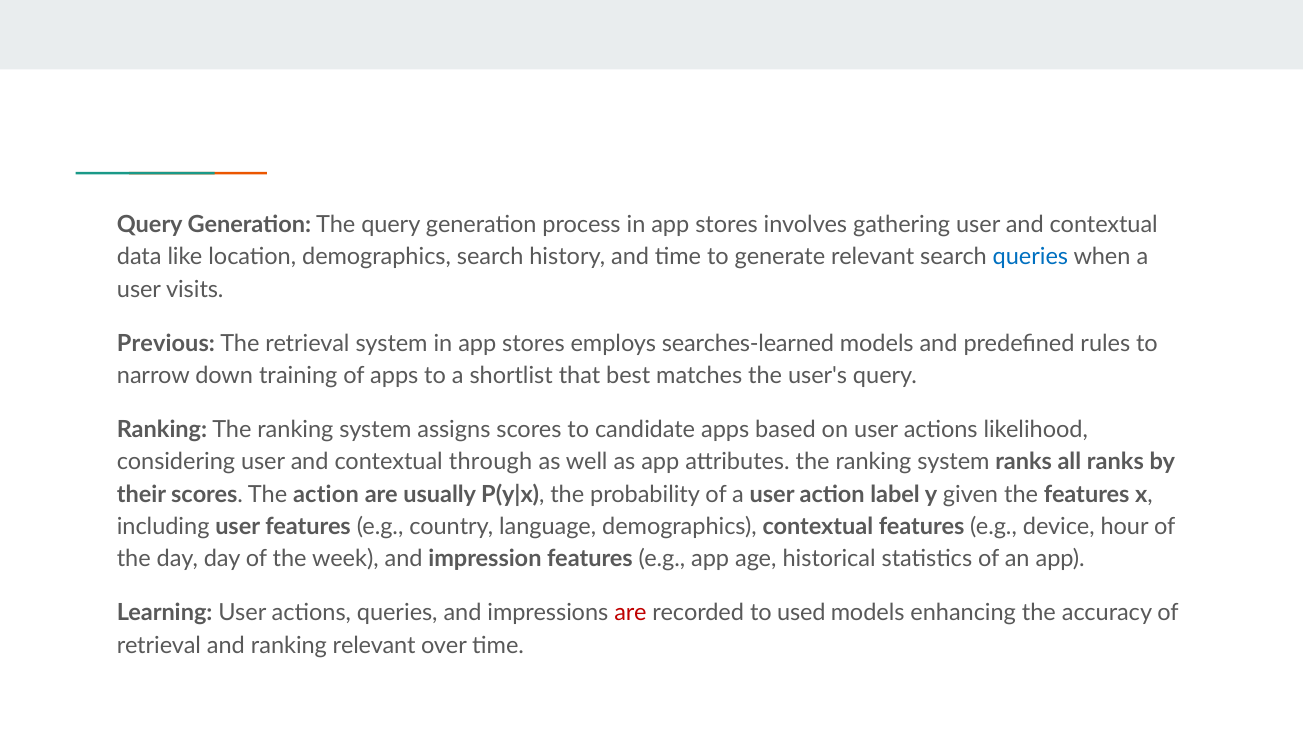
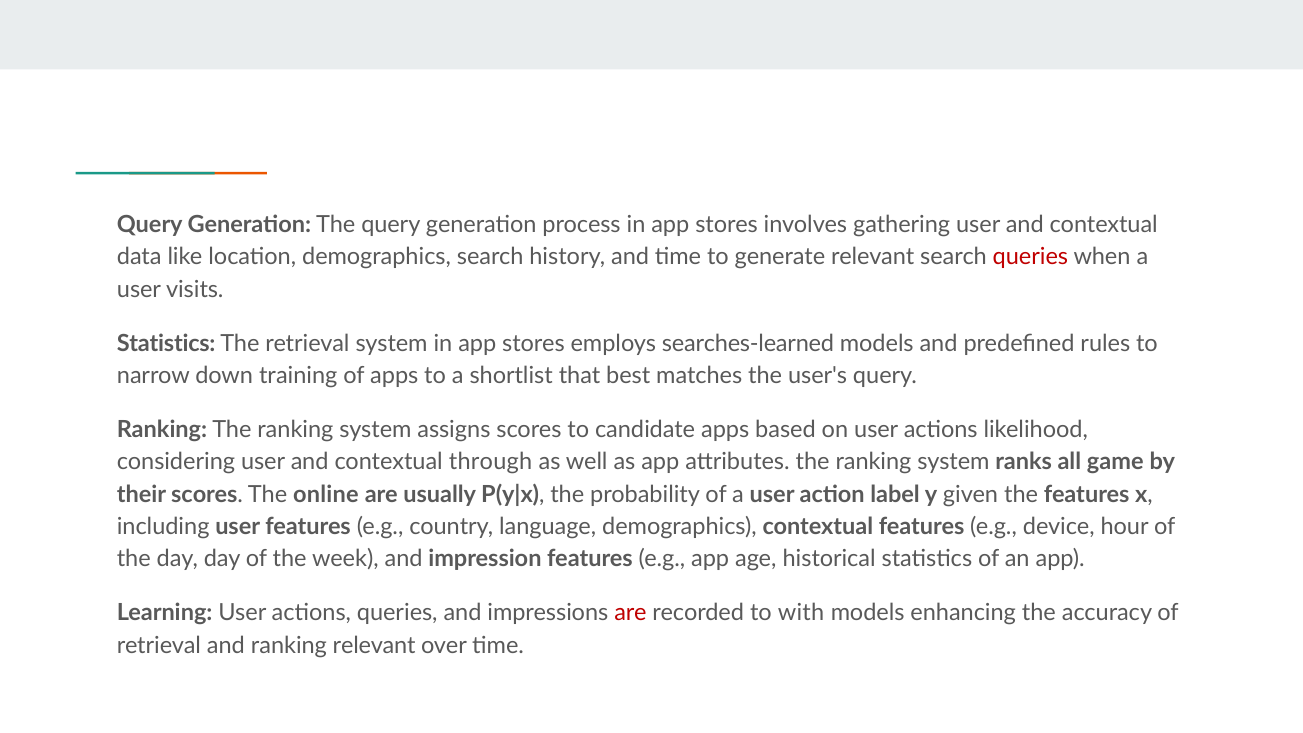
queries colour: blue -> red (1030, 257)
Previous: Previous -> Statistics (166, 343)
all ranks: ranks -> game (1115, 462)
The action: action -> online (326, 494)
used: used -> with (801, 613)
